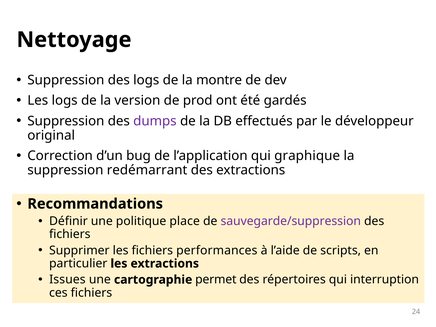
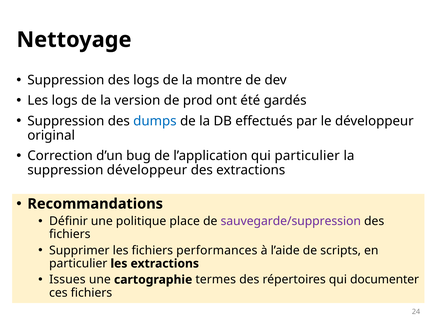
dumps colour: purple -> blue (155, 121)
qui graphique: graphique -> particulier (307, 156)
suppression redémarrant: redémarrant -> développeur (147, 170)
permet: permet -> termes (216, 280)
interruption: interruption -> documenter (385, 280)
